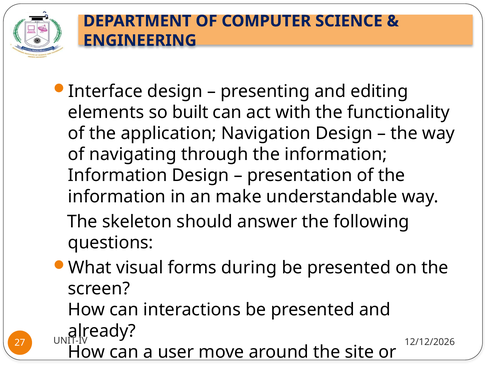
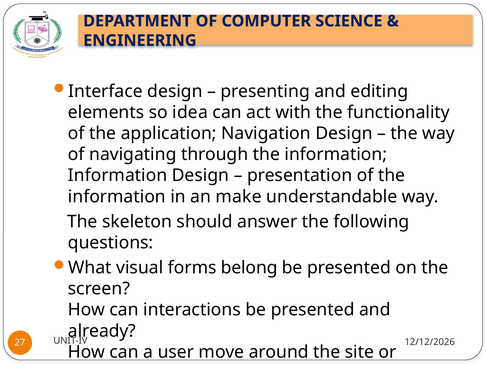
built: built -> idea (190, 112)
during: during -> belong (249, 267)
